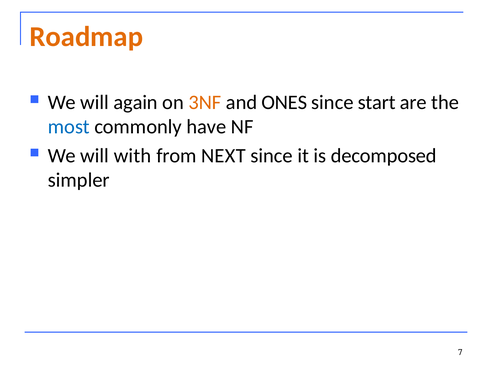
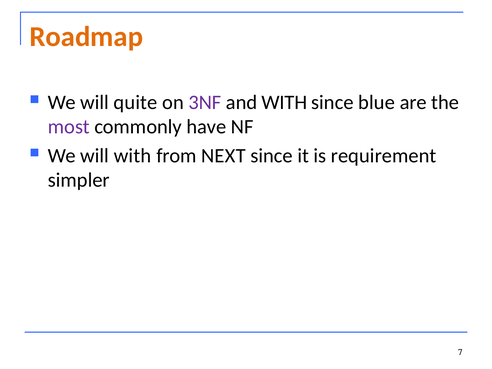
again: again -> quite (136, 102)
3NF colour: orange -> purple (205, 102)
and ONES: ONES -> WITH (284, 102)
start: start -> blue (377, 102)
most colour: blue -> purple (69, 127)
decomposed: decomposed -> requirement (384, 156)
